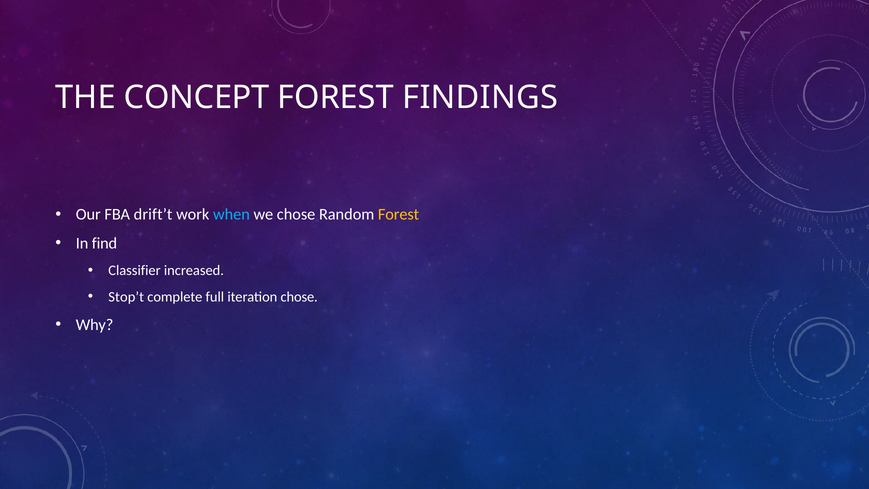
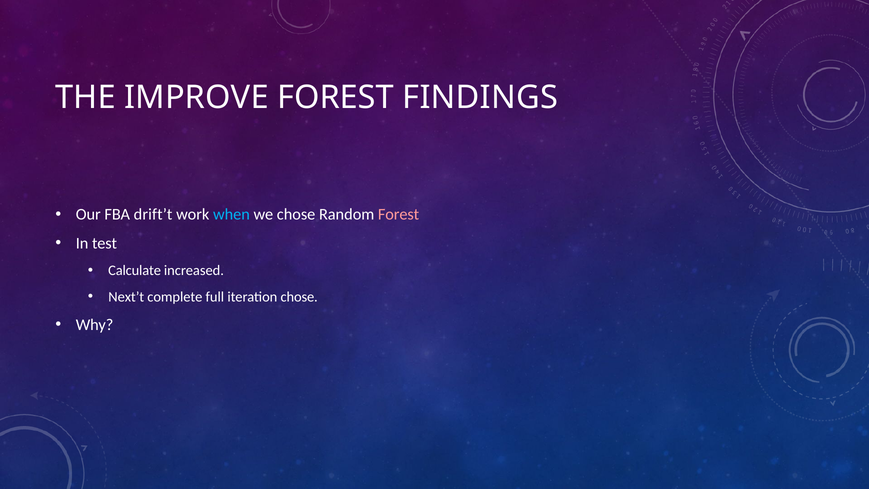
CONCEPT: CONCEPT -> IMPROVE (196, 98)
Forest colour: yellow -> pink (399, 214)
find: find -> test (104, 243)
Classifier: Classifier -> Calculate (135, 270)
Stop’t: Stop’t -> Next’t (126, 297)
